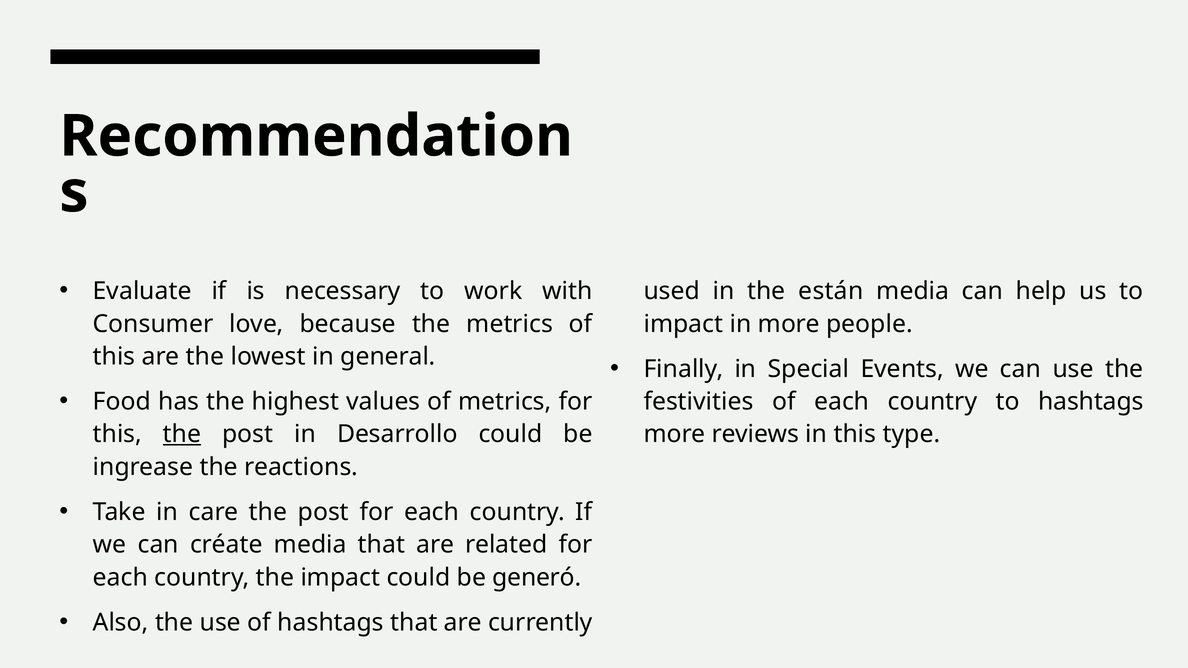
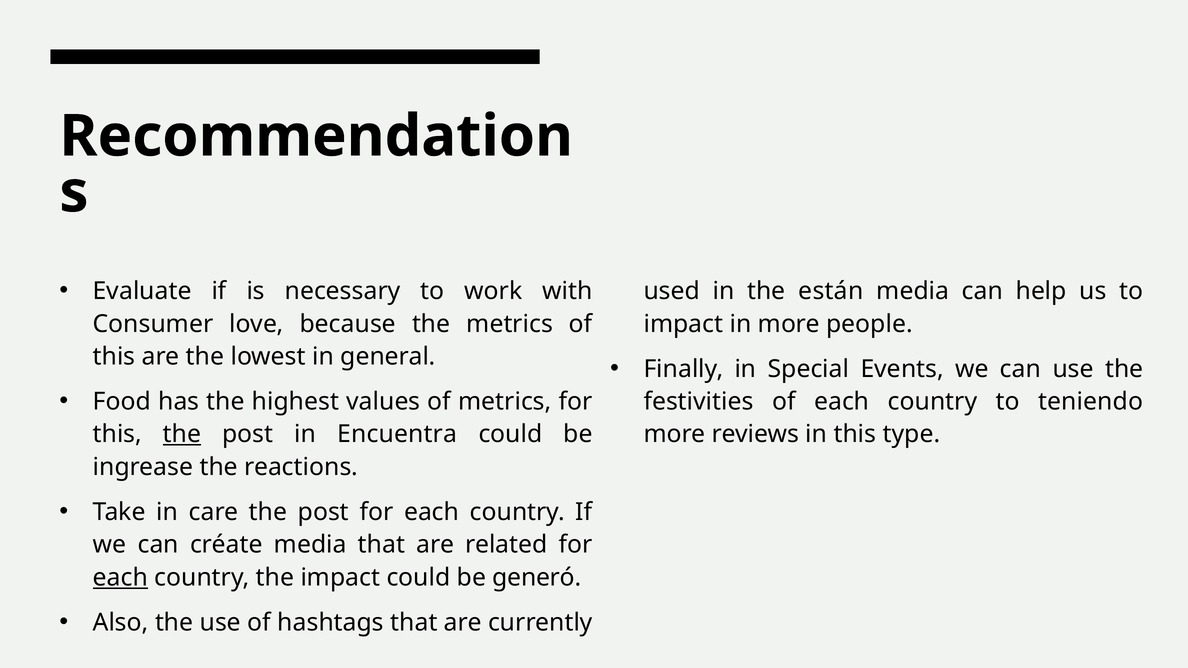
to hashtags: hashtags -> teniendo (1091, 402)
Desarrollo: Desarrollo -> Encuentra (397, 434)
each underline: none -> present (120, 578)
